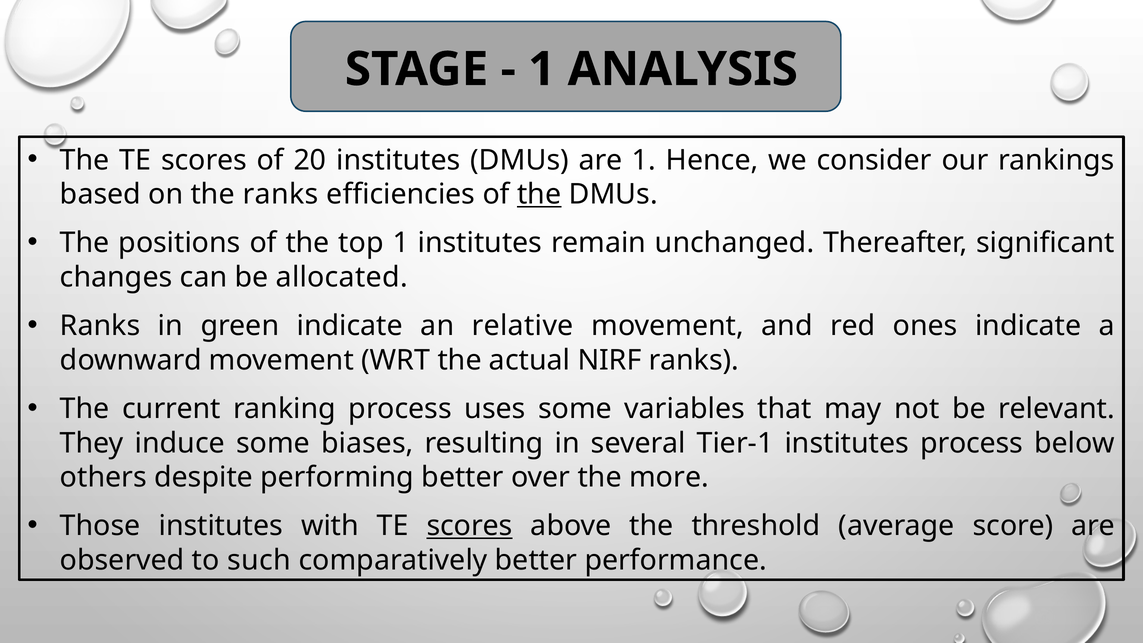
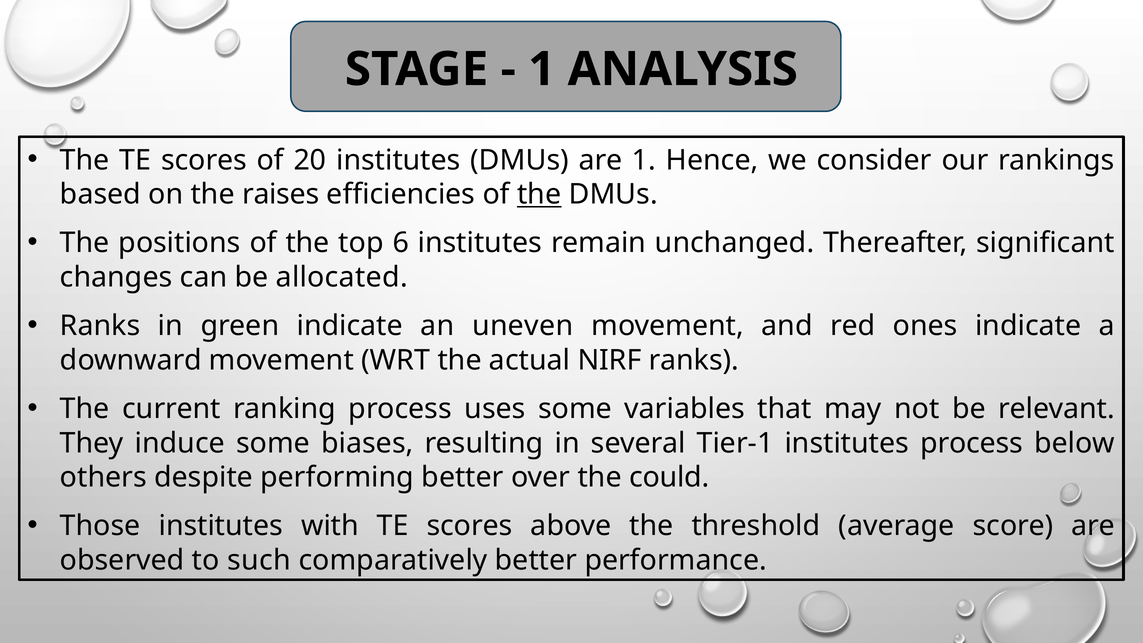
the ranks: ranks -> raises (281, 194)
top 1: 1 -> 6 (401, 243)
relative: relative -> uneven (523, 326)
more: more -> could (669, 477)
scores underline: present -> none (470, 526)
